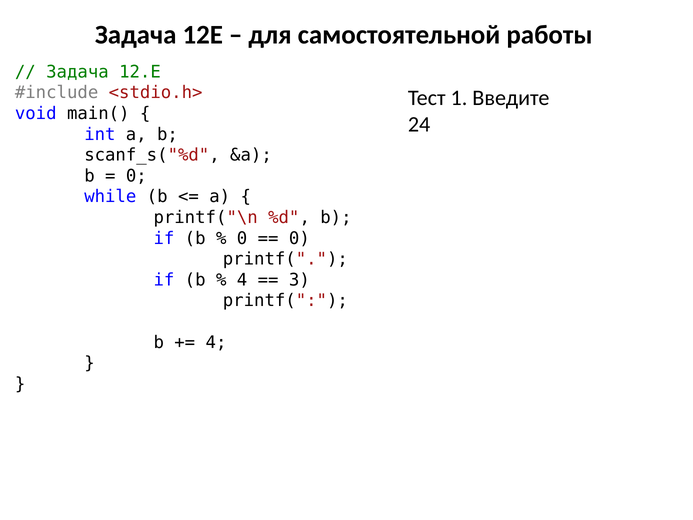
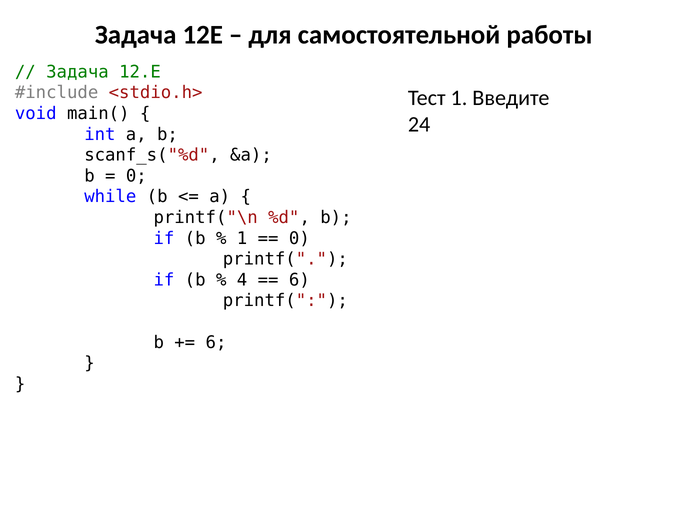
0: 0 -> 1 (242, 238)
3: 3 -> 6 (299, 280)
4: 4 -> 6 (216, 342)
